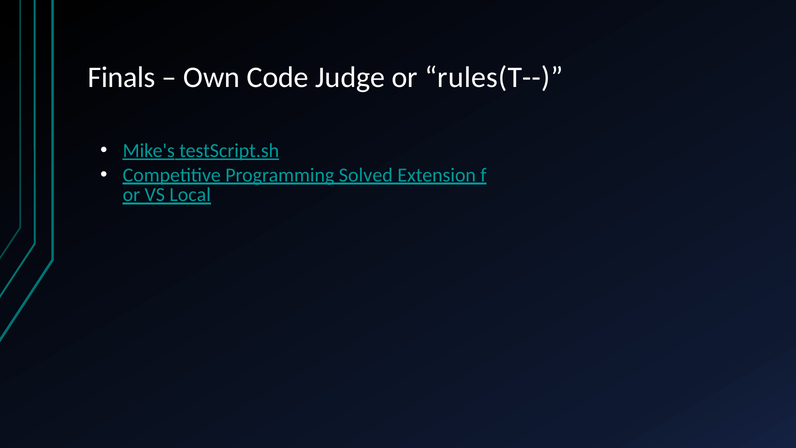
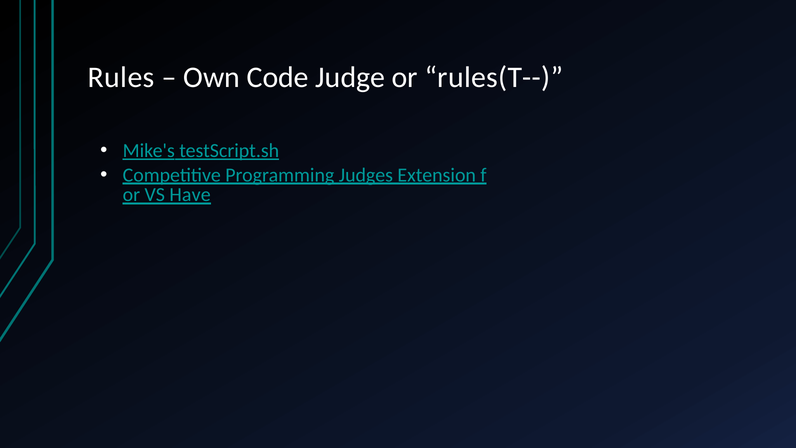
Finals: Finals -> Rules (121, 78)
Solved: Solved -> Judges (366, 175)
Local: Local -> Have (190, 195)
